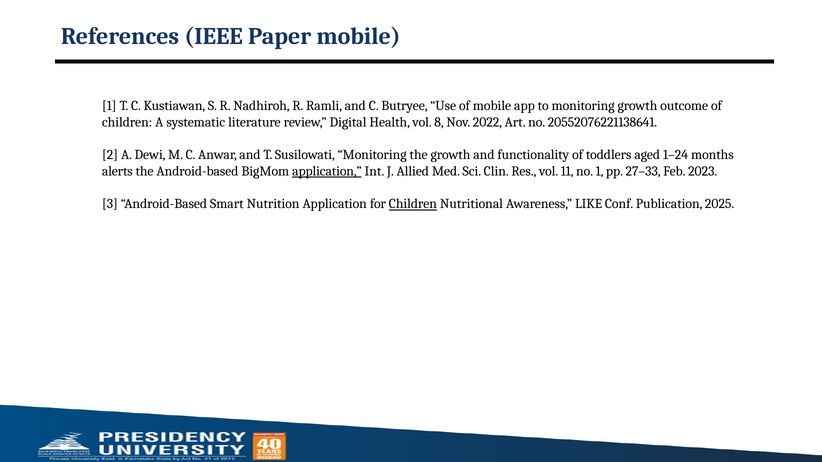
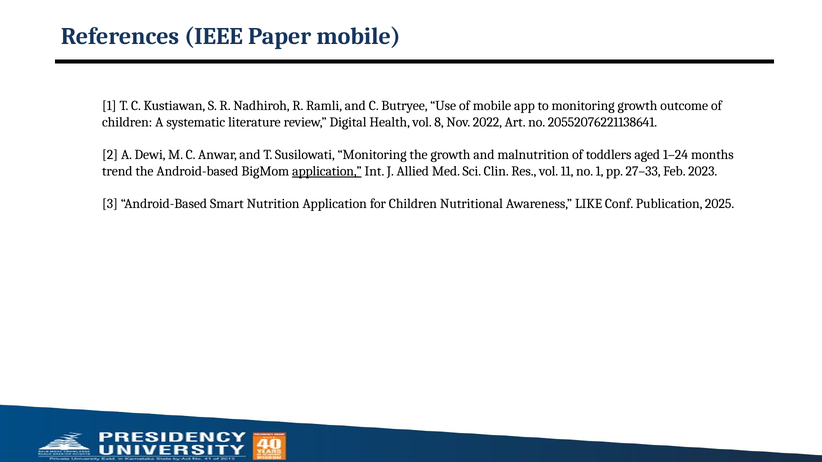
functionality: functionality -> malnutrition (533, 155)
alerts: alerts -> trend (117, 171)
Children underline: present -> none (413, 204)
